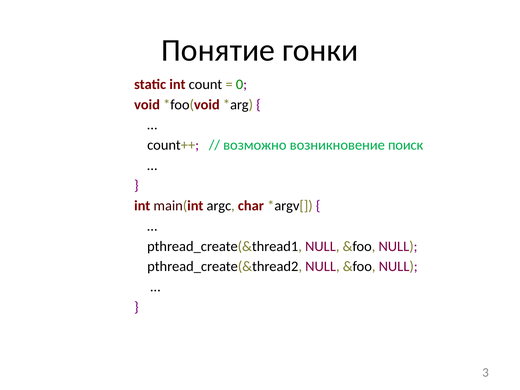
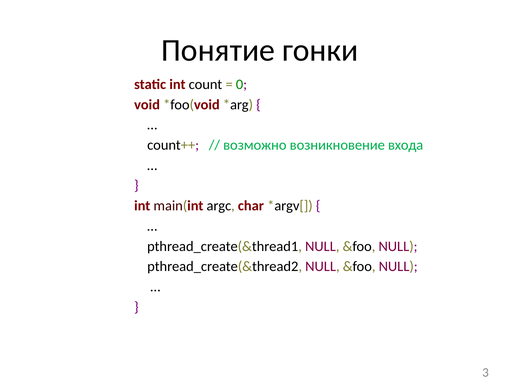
поиск: поиск -> входа (406, 145)
